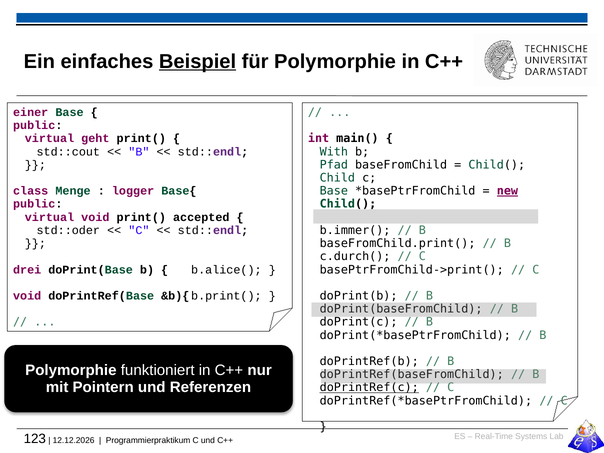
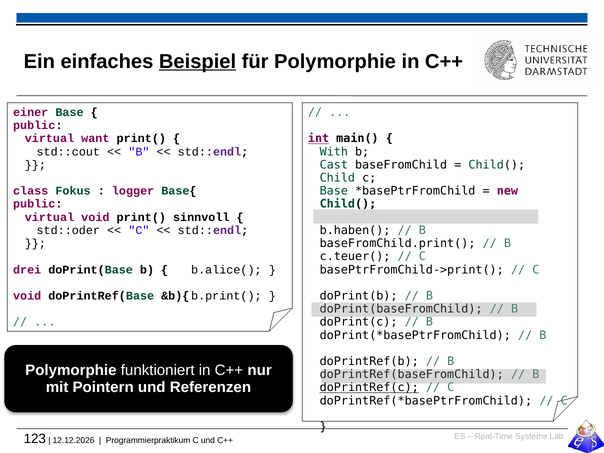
int underline: none -> present (319, 139)
geht: geht -> want (95, 139)
Pfad: Pfad -> Cast (334, 165)
new underline: present -> none (507, 191)
Menge: Menge -> Fokus (73, 191)
accepted: accepted -> sinnvoll (201, 217)
b.immer(: b.immer( -> b.haben( (355, 230)
c.durch(: c.durch( -> c.teuer( (355, 257)
